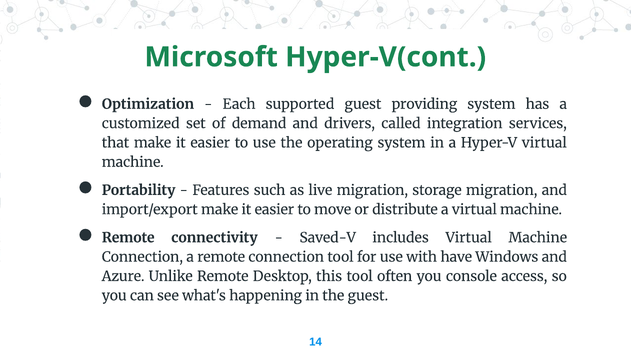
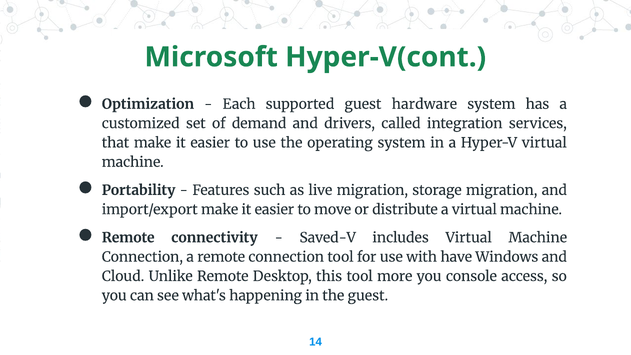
providing: providing -> hardware (424, 104)
Azure: Azure -> Cloud (123, 276)
often: often -> more (395, 276)
